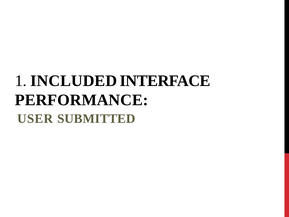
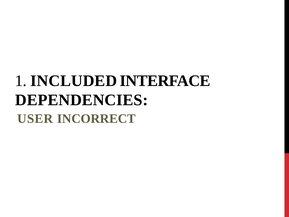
PERFORMANCE: PERFORMANCE -> DEPENDENCIES (82, 100)
SUBMITTED: SUBMITTED -> INCORRECT (96, 118)
